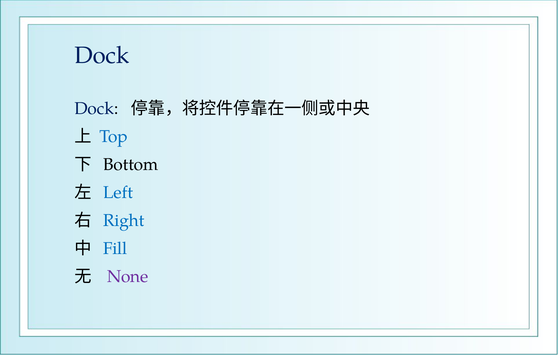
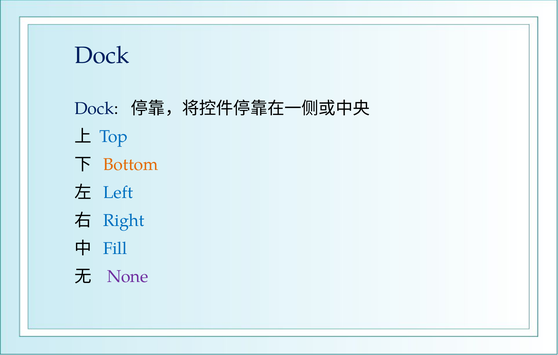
Bottom colour: black -> orange (131, 164)
